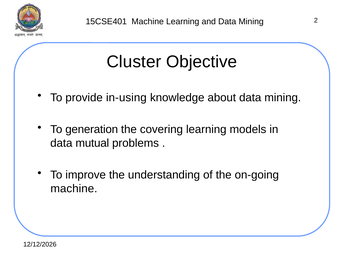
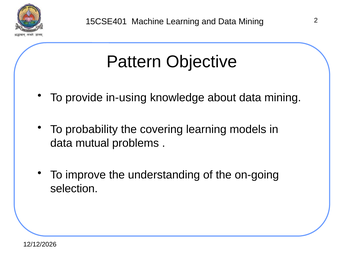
Cluster: Cluster -> Pattern (134, 62)
generation: generation -> probability (92, 129)
machine: machine -> selection (74, 188)
